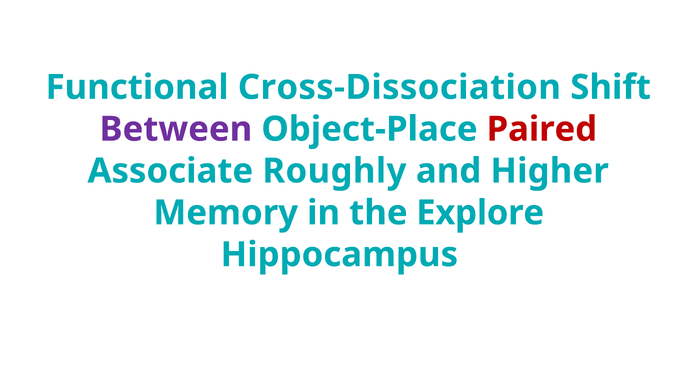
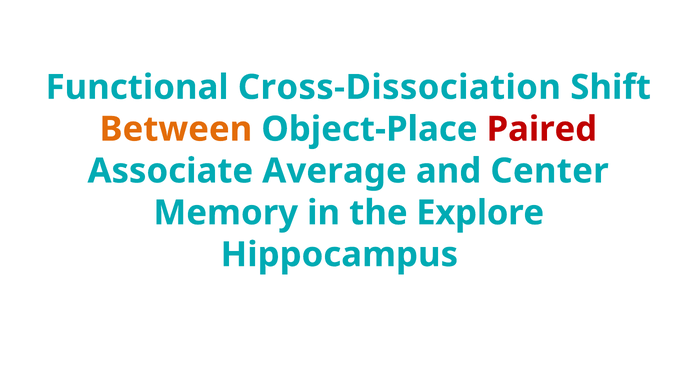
Between colour: purple -> orange (176, 129)
Roughly: Roughly -> Average (334, 171)
Higher: Higher -> Center (550, 171)
